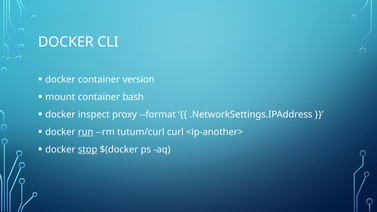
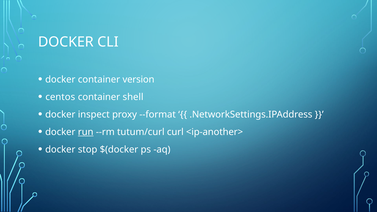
mount: mount -> centos (60, 97)
bash: bash -> shell (133, 97)
stop underline: present -> none (88, 150)
